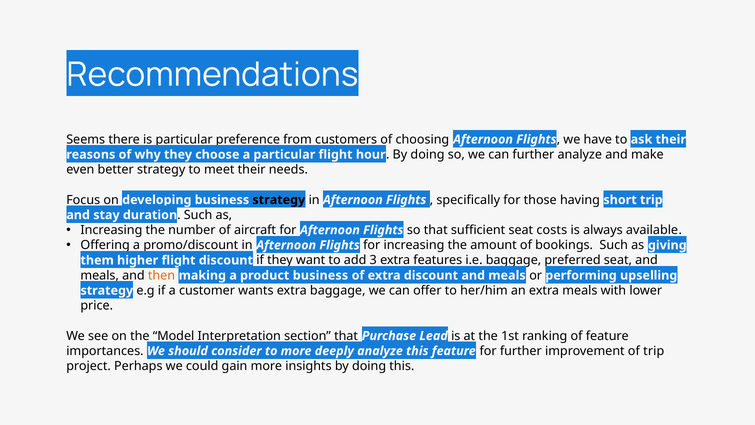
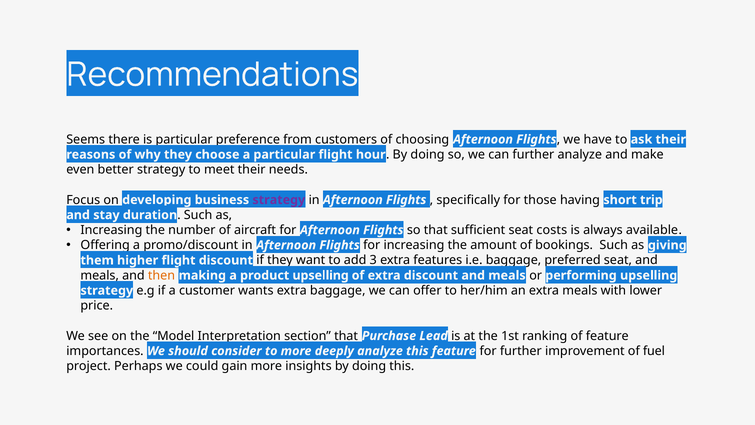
strategy colour: black -> purple (279, 200)
product business: business -> upselling (321, 275)
of trip: trip -> fuel (654, 351)
